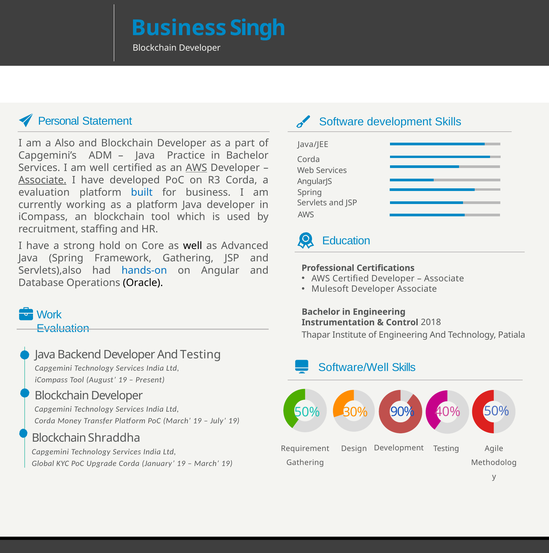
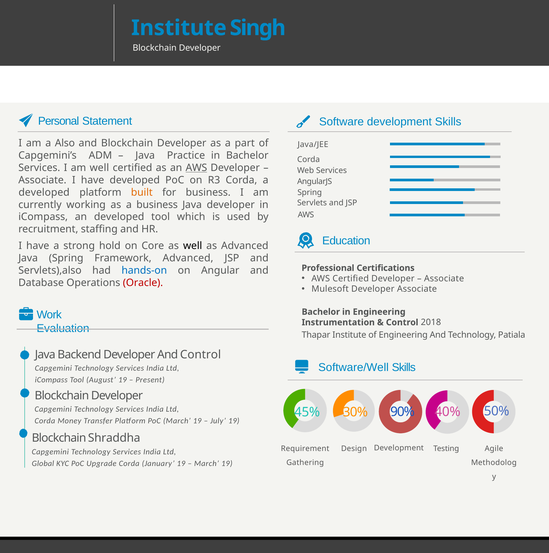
Business: Business -> Institute (179, 28)
Associate underline: present -> none (42, 180)
evaluation: evaluation -> developed (44, 192)
built colour: blue -> orange (142, 192)
a platform: platform -> business (157, 205)
an blockchain: blockchain -> developed (119, 217)
Framework Gathering: Gathering -> Advanced (188, 258)
Oracle colour: black -> red (143, 283)
And Testing: Testing -> Control (201, 355)
50%: 50% -> 45% (307, 412)
